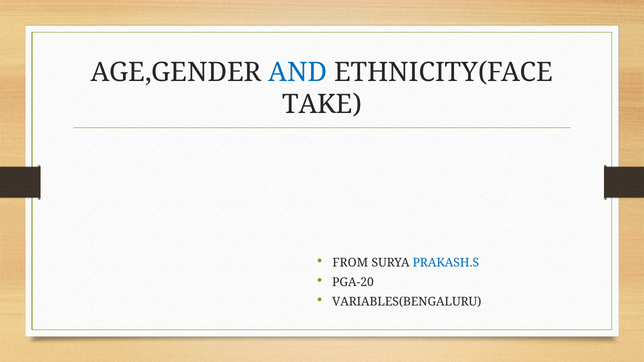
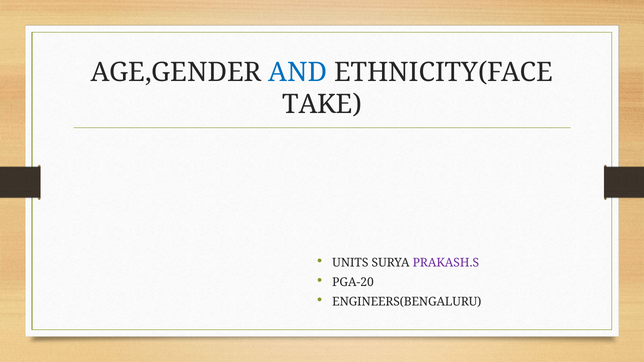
FROM: FROM -> UNITS (350, 263)
PRAKASH.S colour: blue -> purple (446, 263)
VARIABLES(BENGALURU: VARIABLES(BENGALURU -> ENGINEERS(BENGALURU (407, 302)
